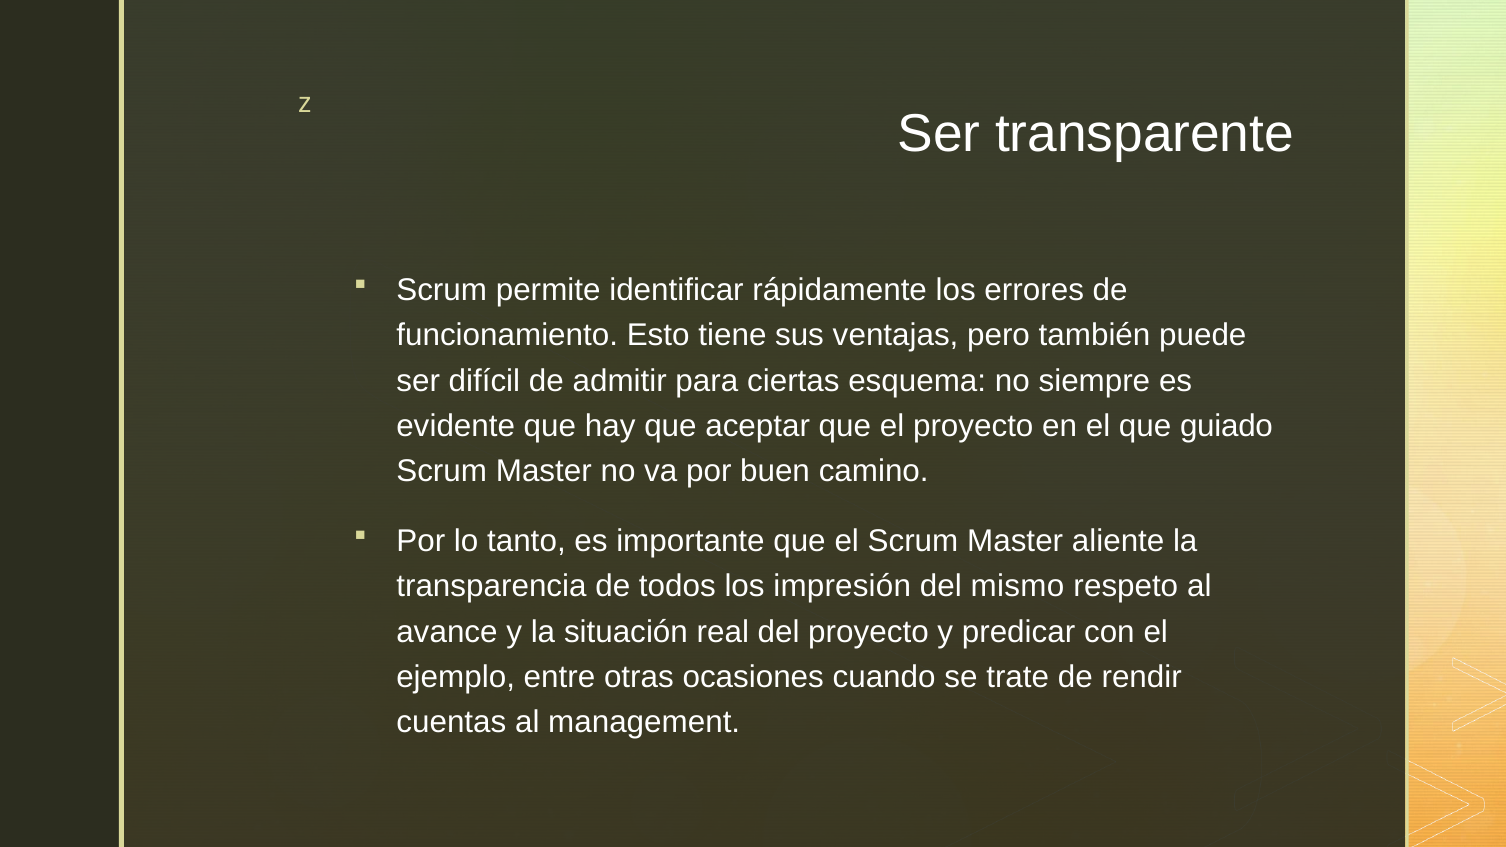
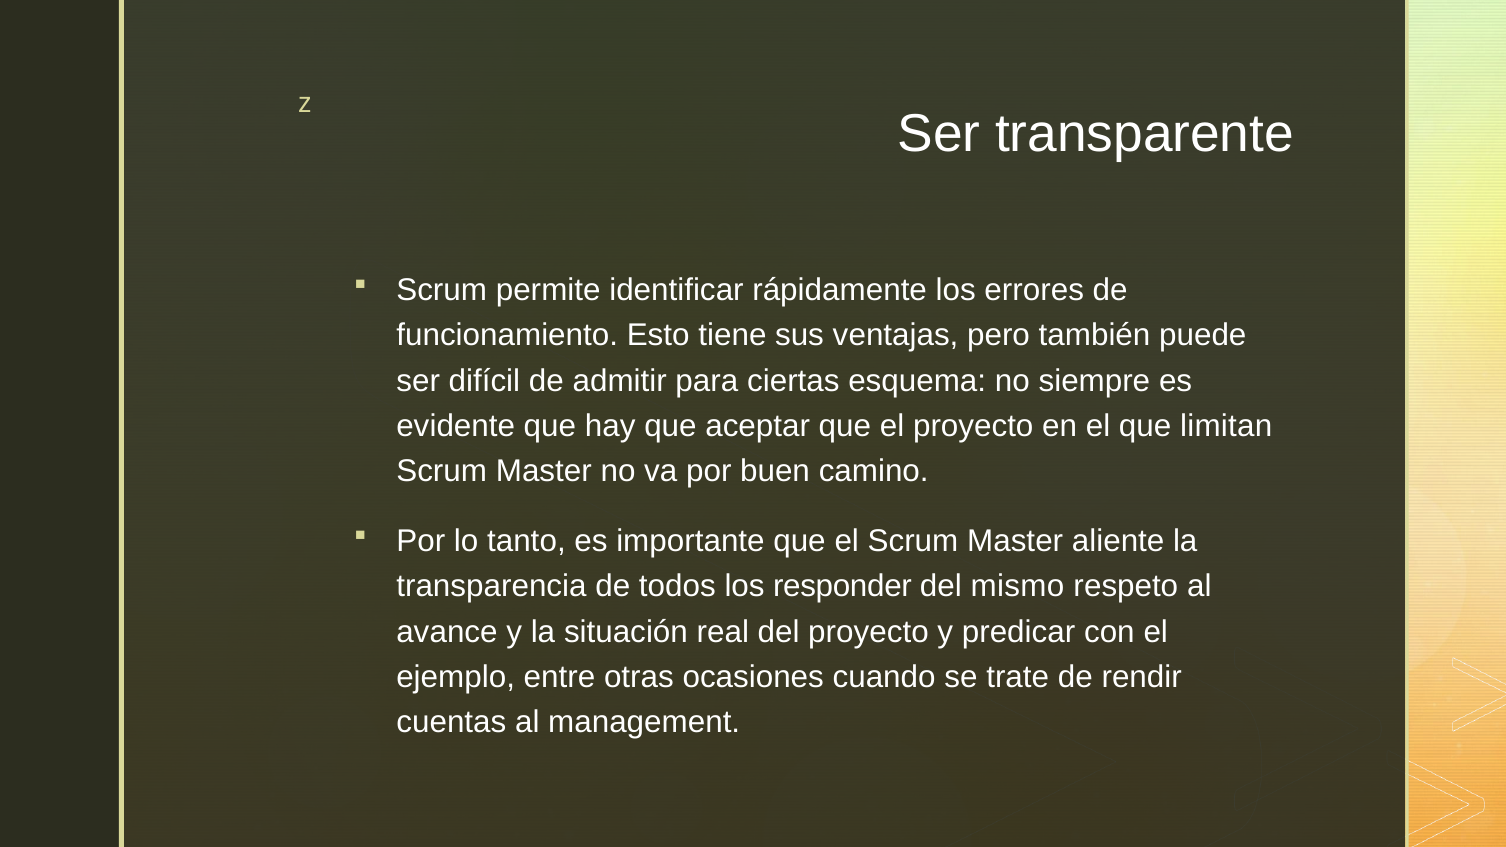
guiado: guiado -> limitan (1226, 426)
impresión: impresión -> responder (842, 587)
